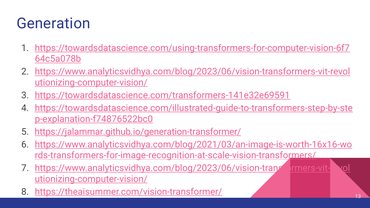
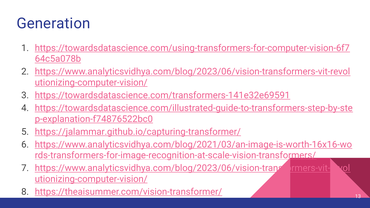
https://jalammar.github.io/generation-transformer/: https://jalammar.github.io/generation-transformer/ -> https://jalammar.github.io/capturing-transformer/ (138, 132)
